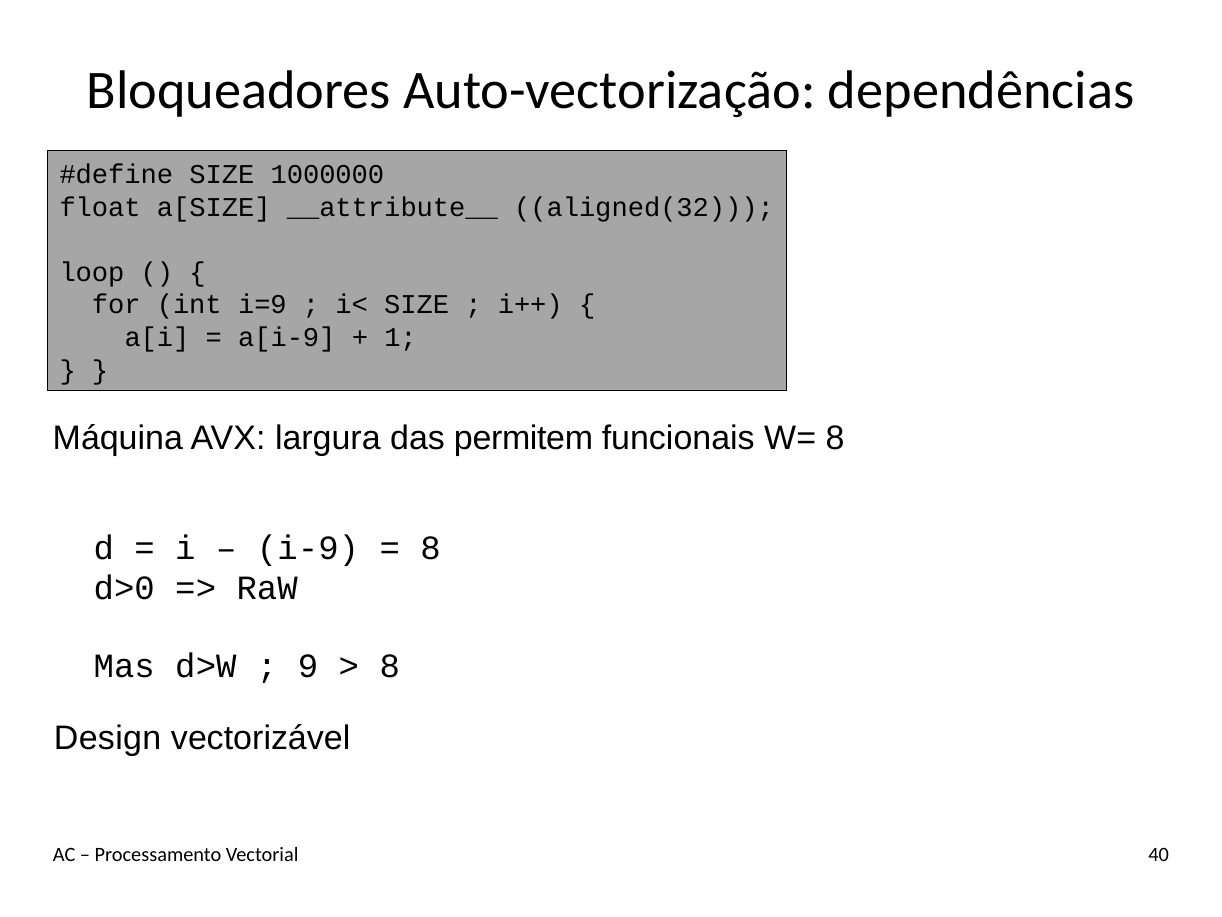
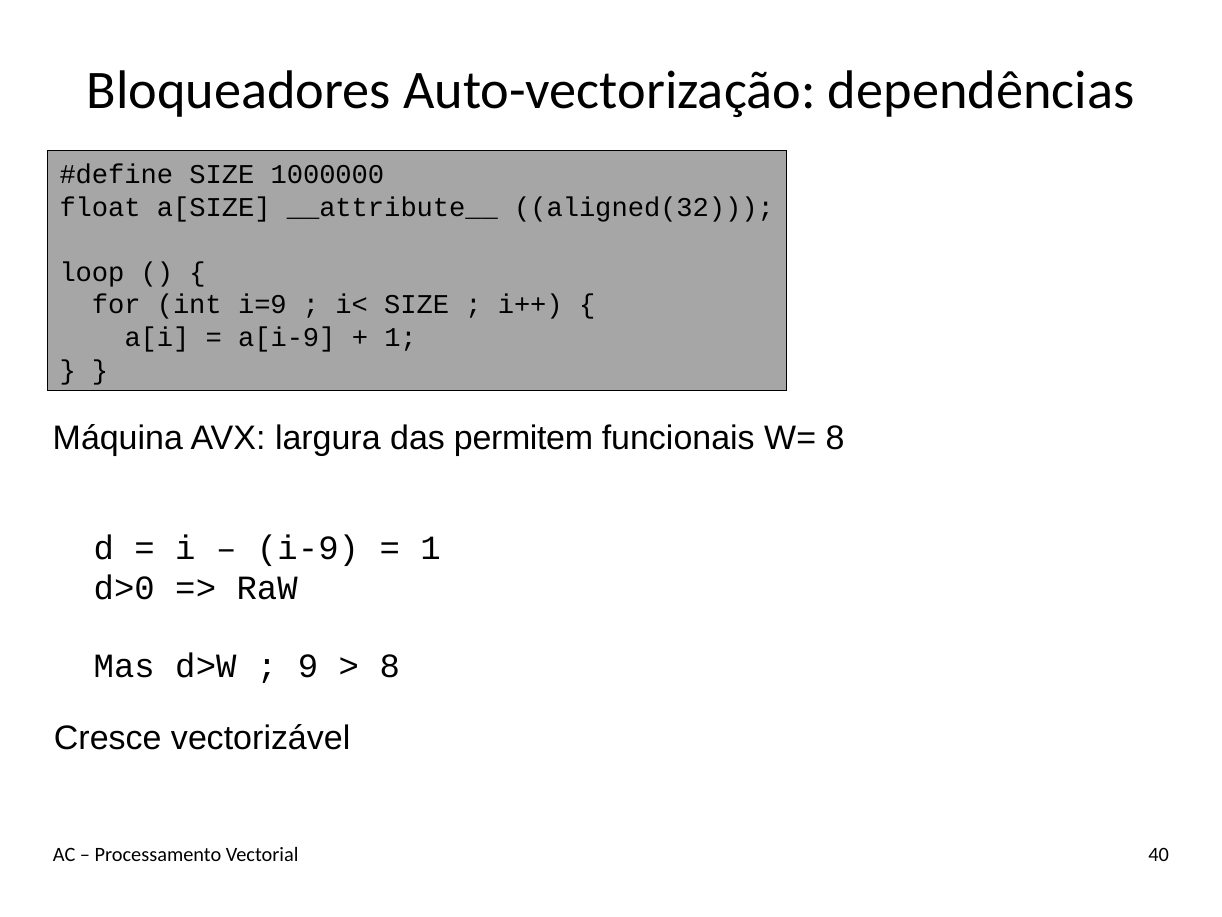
8: 8 -> 1 (431, 548)
Design: Design -> Cresce (108, 738)
